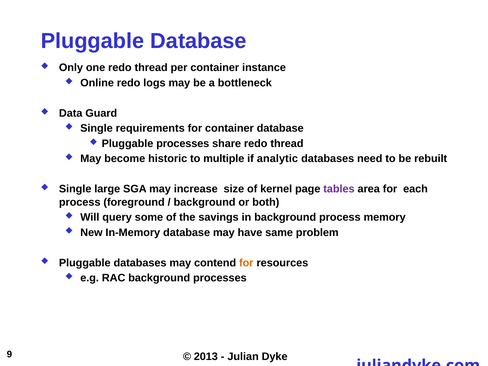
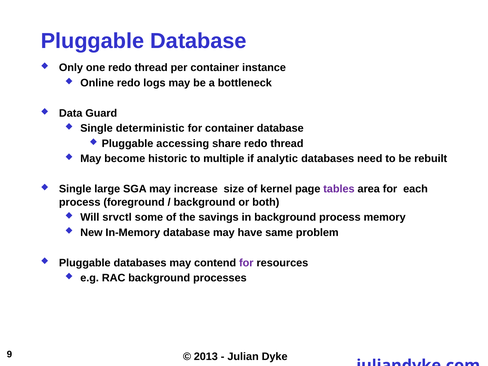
requirements: requirements -> deterministic (150, 128)
Pluggable processes: processes -> accessing (183, 144)
query: query -> srvctl (117, 217)
for colour: orange -> purple (246, 263)
